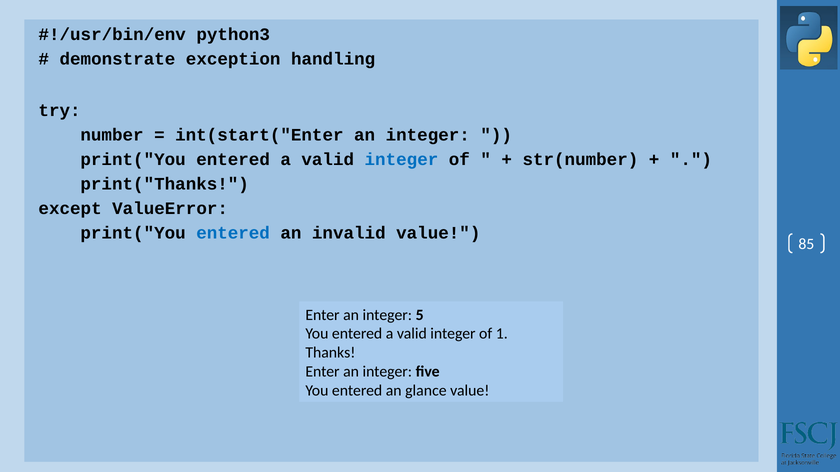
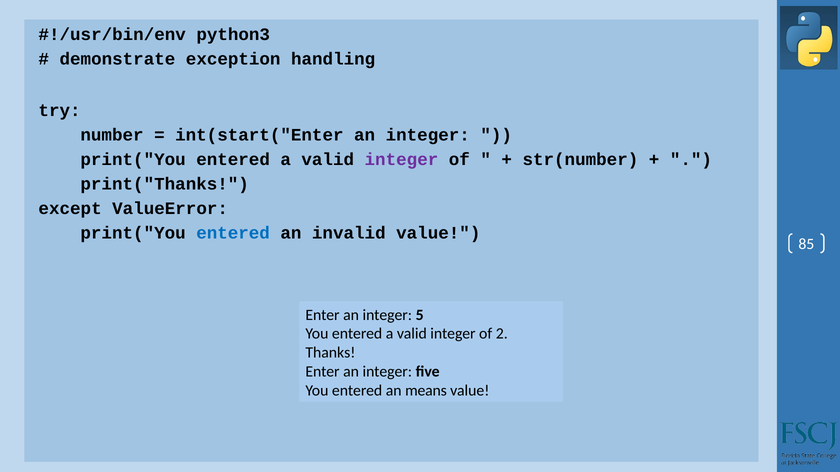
integer colour: blue -> purple (401, 160)
1: 1 -> 2 (502, 334)
glance: glance -> means (426, 391)
